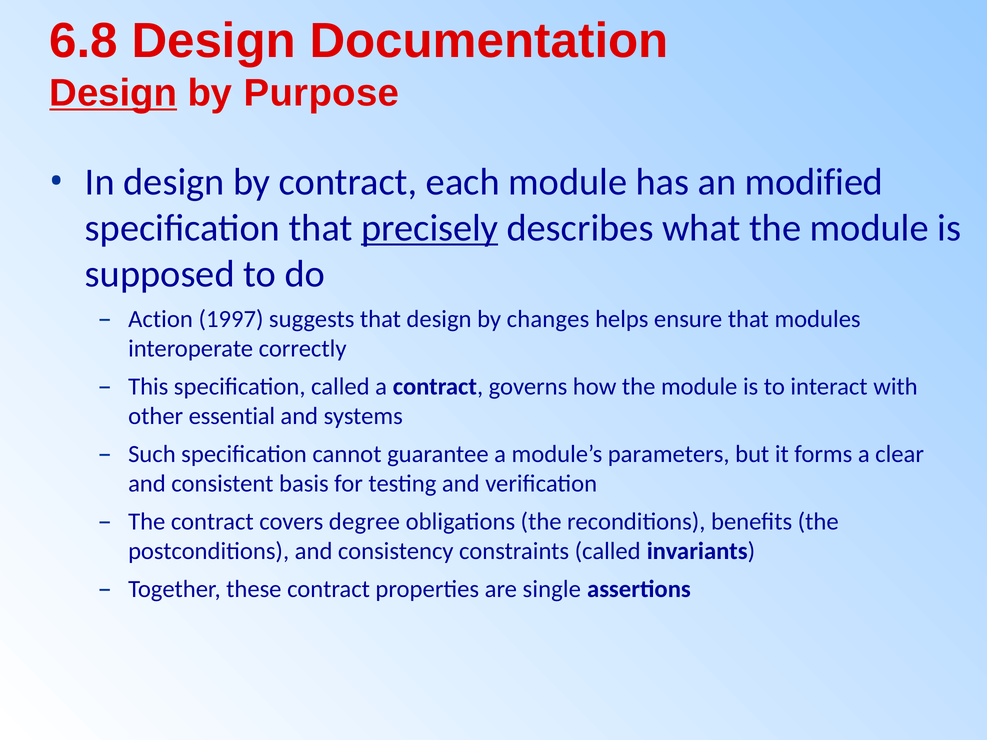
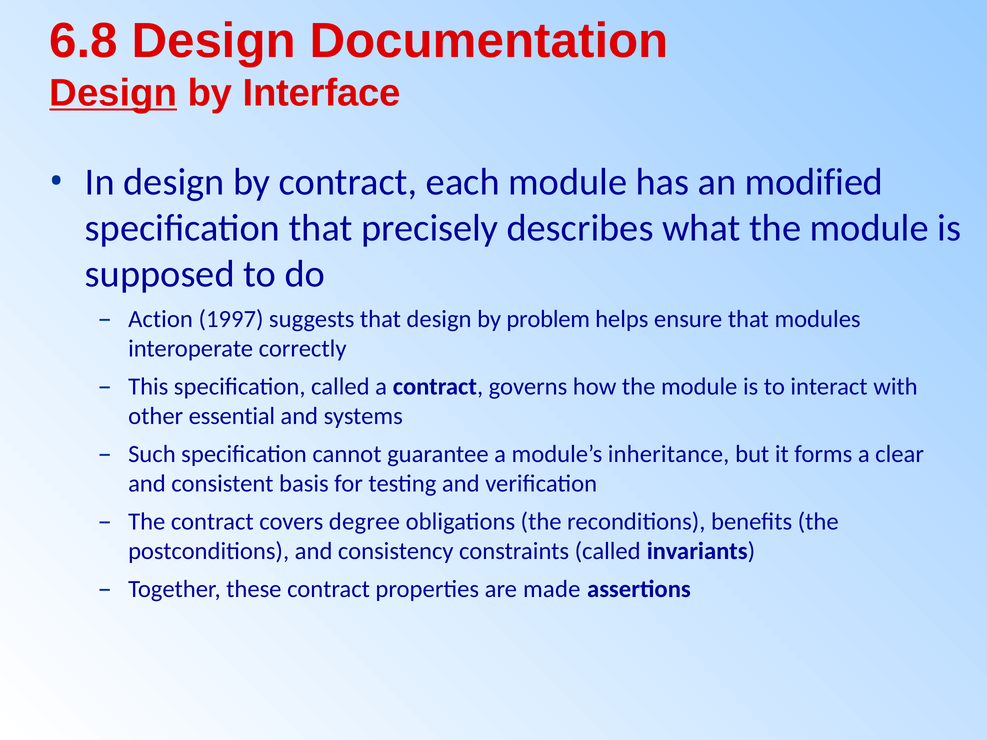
Purpose: Purpose -> Interface (322, 93)
precisely underline: present -> none (430, 228)
changes: changes -> problem (548, 319)
parameters: parameters -> inheritance (669, 454)
single: single -> made (552, 589)
